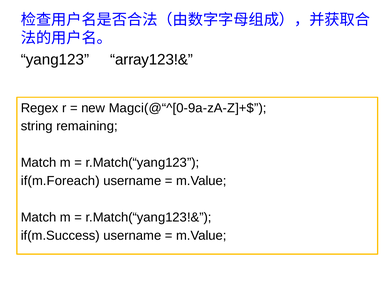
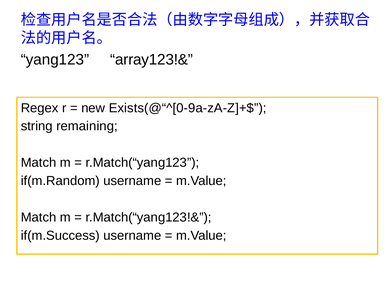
Magci(@“^[0-9a-zA-Z]+$: Magci(@“^[0-9a-zA-Z]+$ -> Exists(@“^[0-9a-zA-Z]+$ (188, 108)
if(m.Foreach: if(m.Foreach -> if(m.Random (60, 181)
